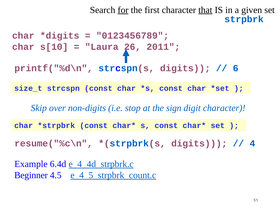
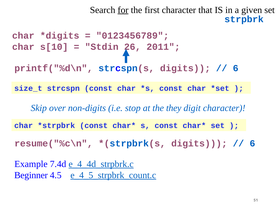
that underline: present -> none (205, 10)
Laura: Laura -> Stdin (102, 47)
sign: sign -> they (174, 108)
4: 4 -> 6 (252, 143)
6.4d: 6.4d -> 7.4d (58, 164)
